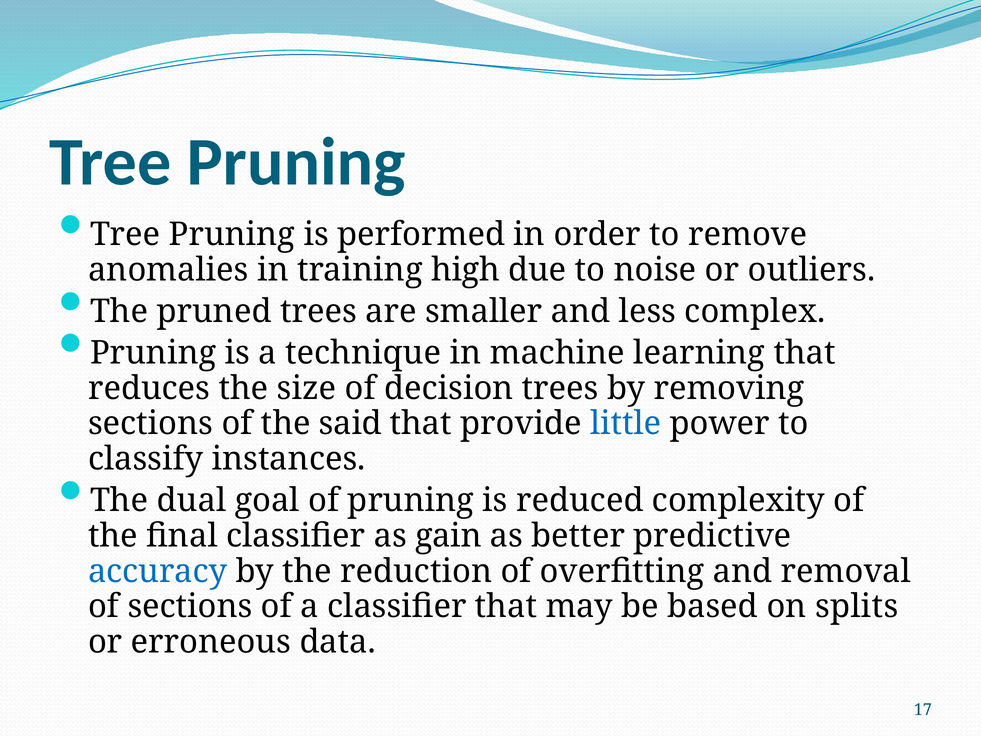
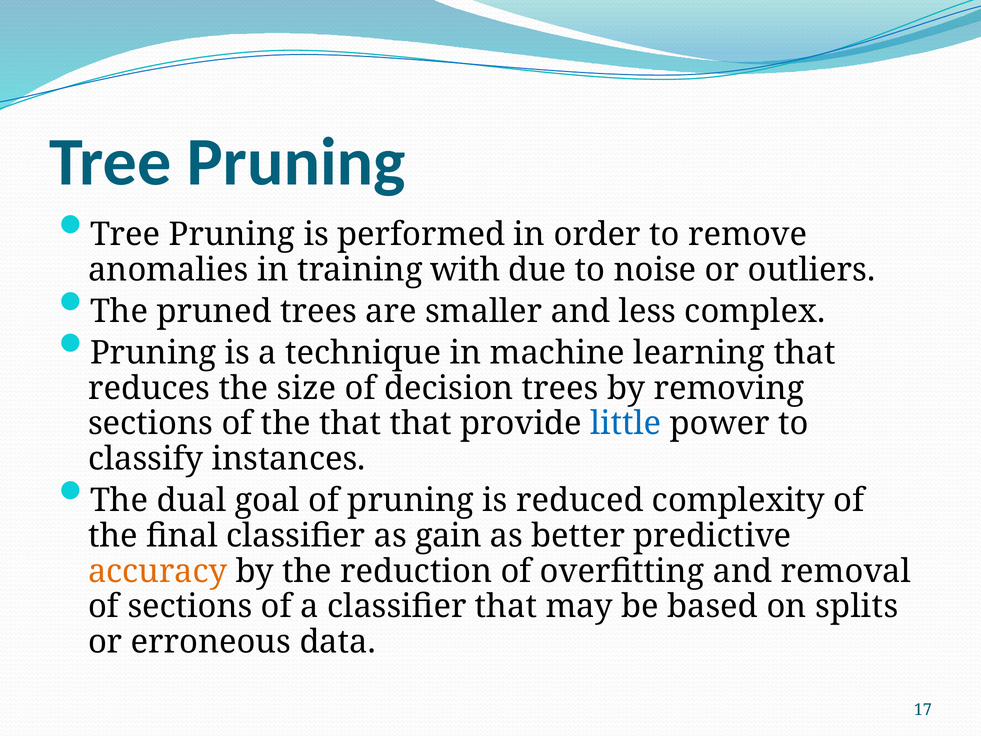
high: high -> with (465, 270)
the said: said -> that (350, 424)
accuracy colour: blue -> orange (158, 571)
